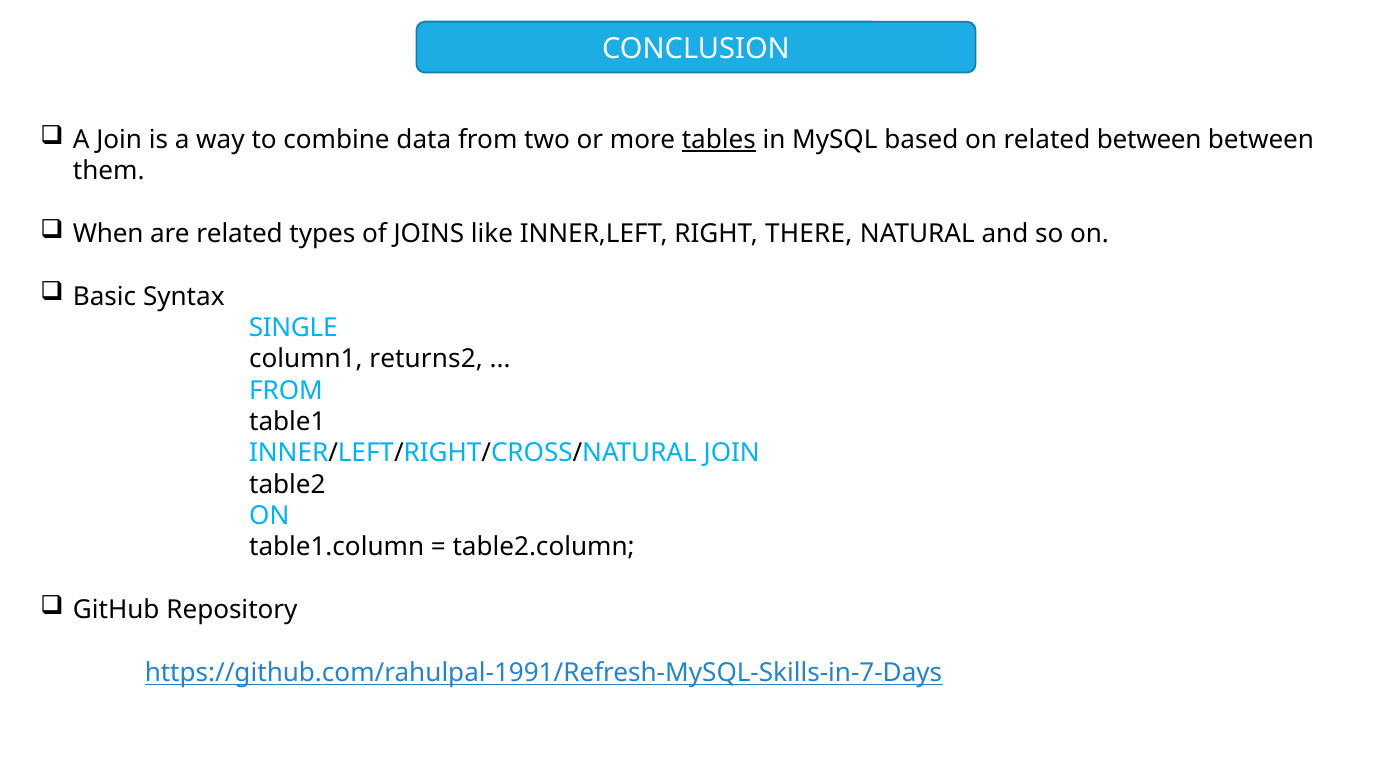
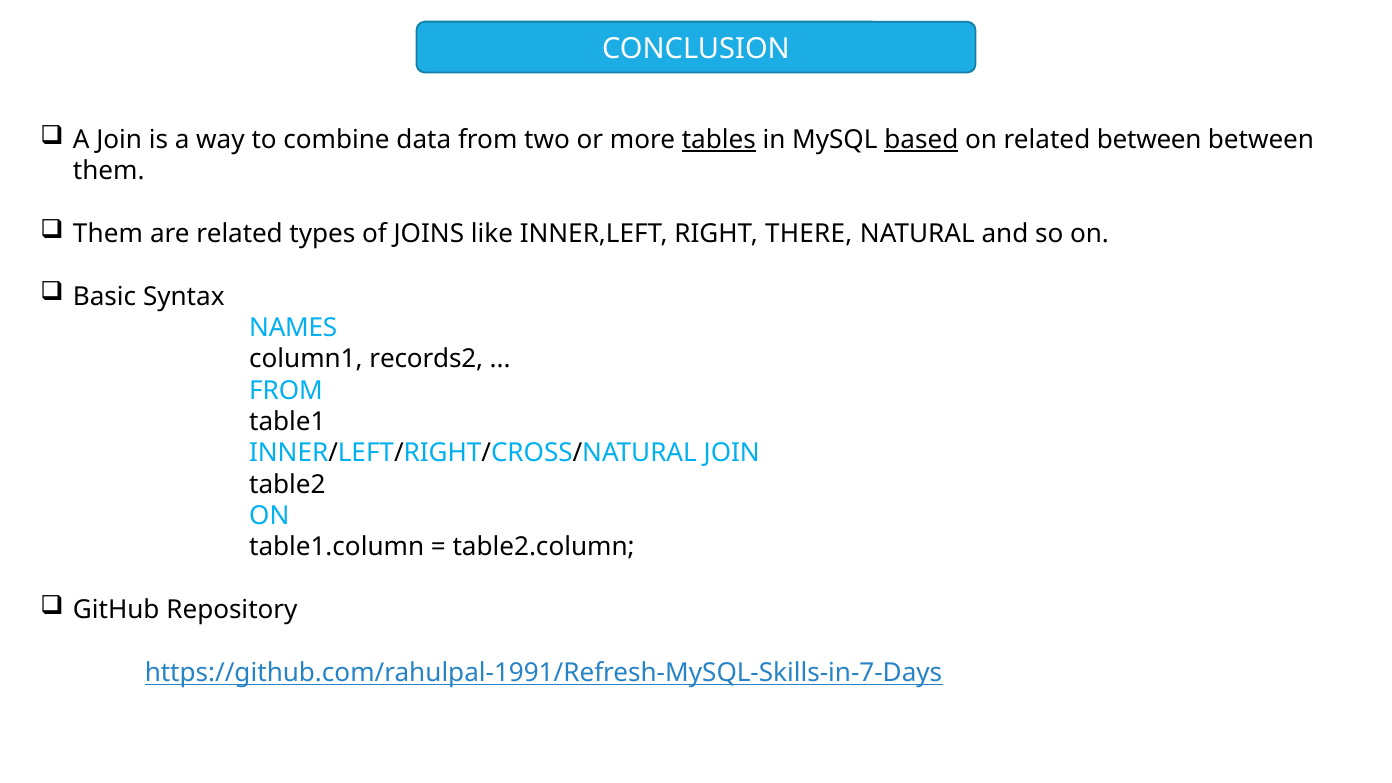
based underline: none -> present (921, 140)
When: When -> Them (108, 234)
SINGLE: SINGLE -> NAMES (293, 328)
returns2: returns2 -> records2 (426, 359)
